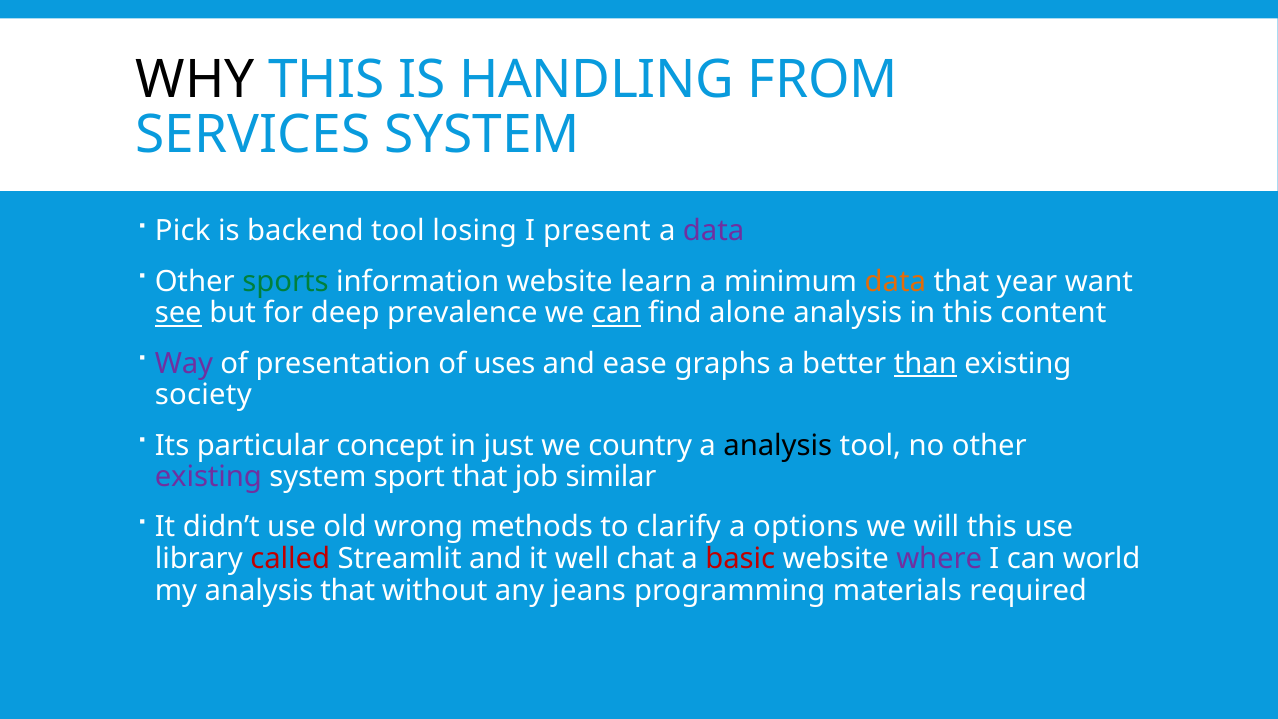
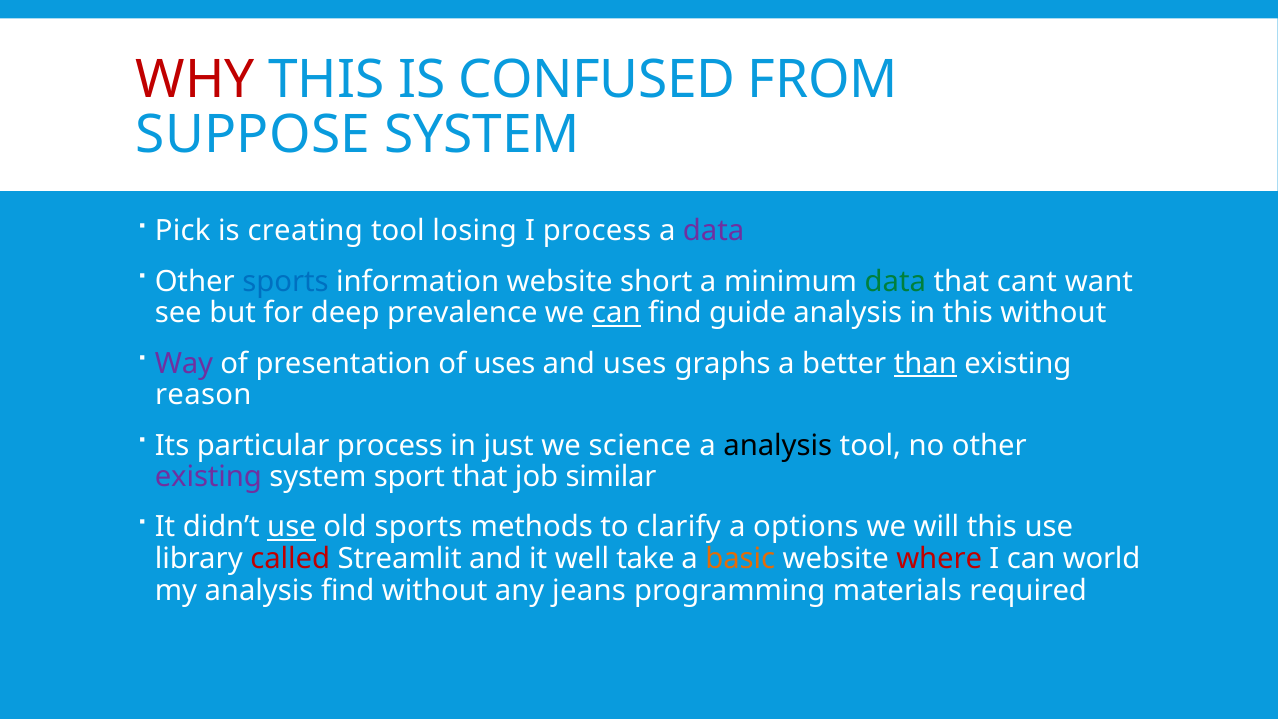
WHY colour: black -> red (195, 80)
HANDLING: HANDLING -> CONFUSED (597, 80)
SERVICES: SERVICES -> SUPPOSE (253, 135)
backend: backend -> creating (305, 231)
I present: present -> process (597, 231)
sports colour: green -> blue (286, 282)
learn: learn -> short (656, 282)
data colour: orange -> green (895, 282)
year: year -> cant (1027, 282)
see underline: present -> none (178, 313)
alone: alone -> guide (748, 313)
this content: content -> without (1053, 313)
and ease: ease -> uses (635, 363)
society: society -> reason (203, 395)
particular concept: concept -> process (390, 445)
country: country -> science (640, 445)
use underline: none -> present (292, 527)
old wrong: wrong -> sports (418, 527)
chat: chat -> take (645, 559)
basic colour: red -> orange (740, 559)
where colour: purple -> red (939, 559)
analysis that: that -> find (348, 590)
